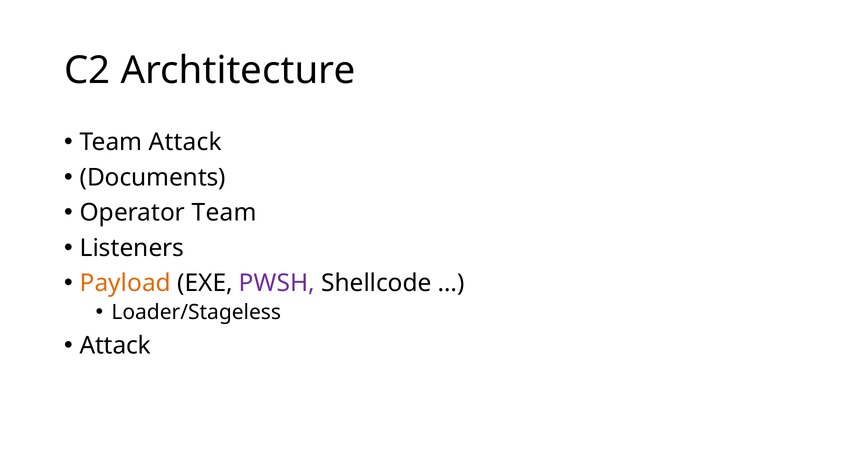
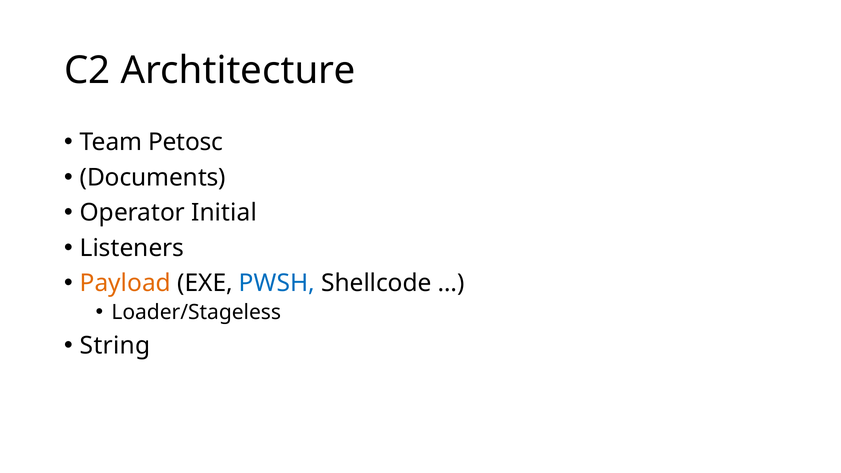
Team Attack: Attack -> Petosc (186, 142)
Operator Team: Team -> Initial (224, 213)
PWSH colour: purple -> blue (277, 283)
Attack: Attack -> String (115, 346)
